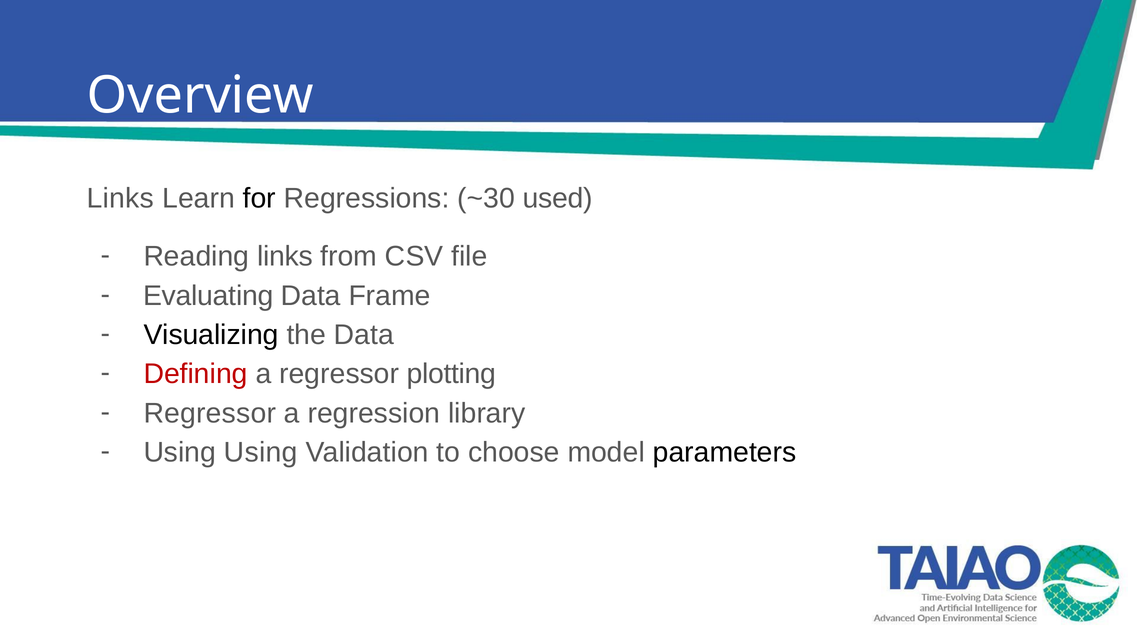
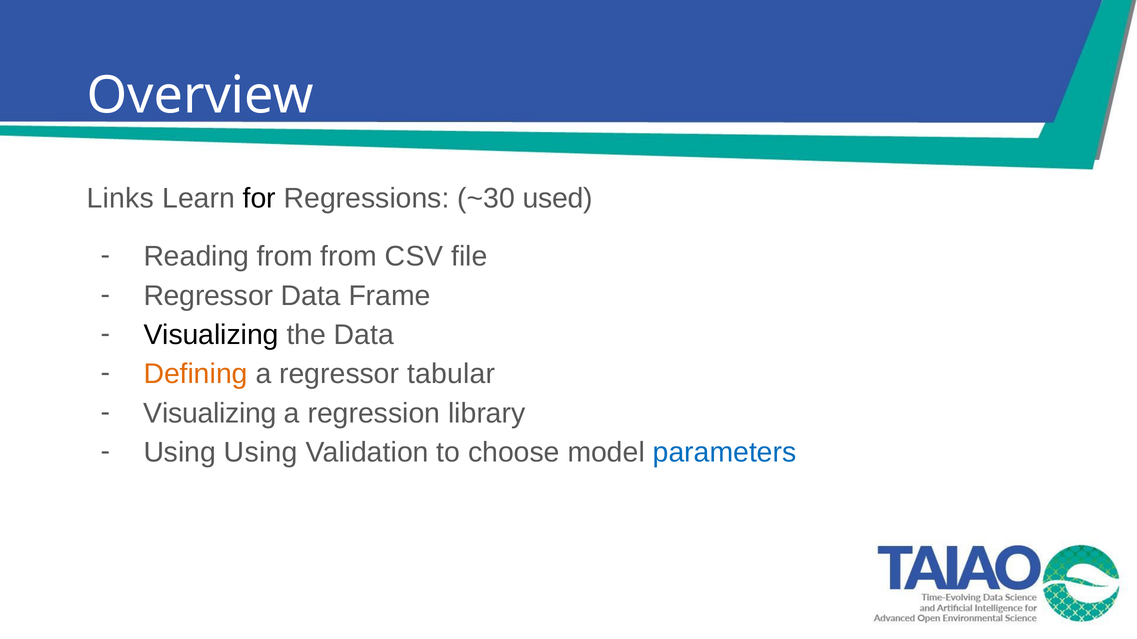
Reading links: links -> from (285, 257)
Evaluating: Evaluating -> Regressor (208, 296)
Defining colour: red -> orange (196, 374)
plotting: plotting -> tabular (451, 374)
Regressor: Regressor -> Visualizing (210, 414)
parameters colour: black -> blue (725, 453)
